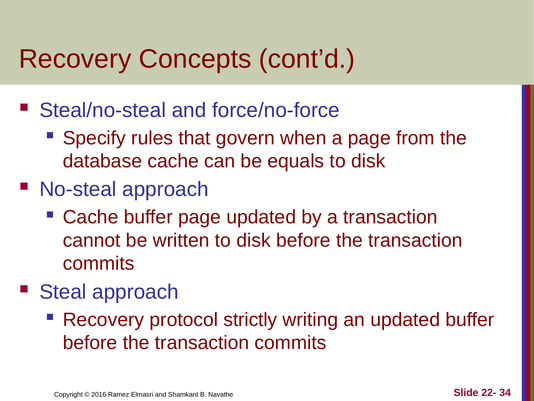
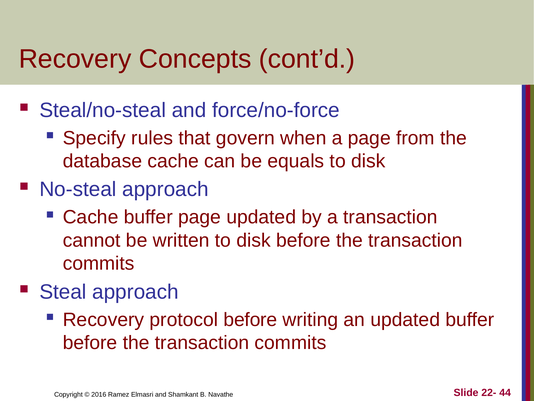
protocol strictly: strictly -> before (250, 319)
34: 34 -> 44 (505, 392)
